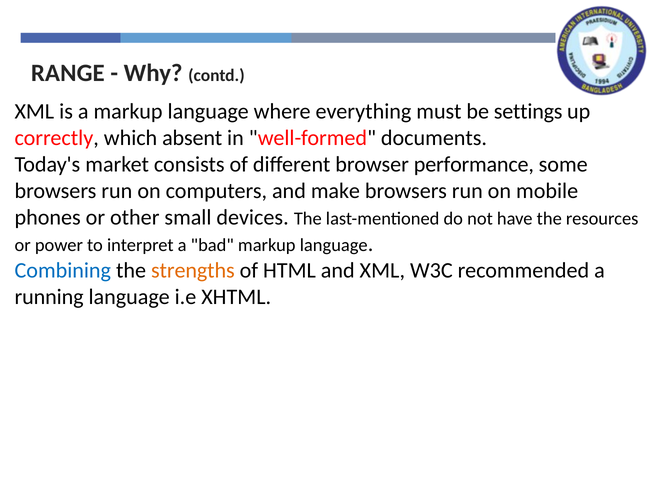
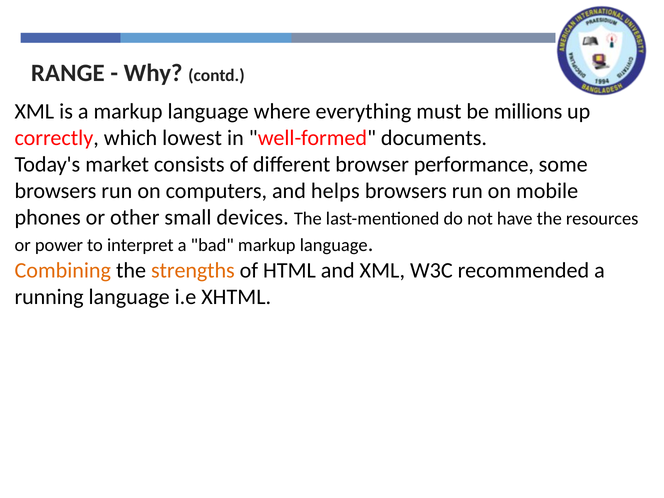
settings: settings -> millions (528, 111)
absent: absent -> lowest (192, 138)
make: make -> helps (335, 191)
Combining colour: blue -> orange (63, 271)
